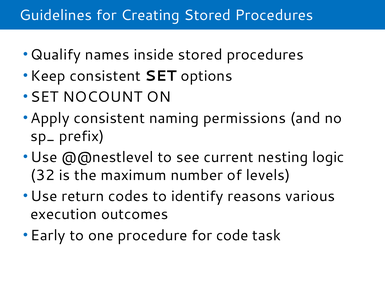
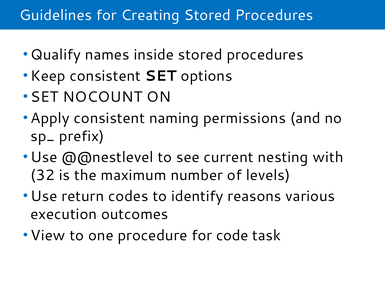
logic: logic -> with (328, 158)
Early: Early -> View (48, 236)
